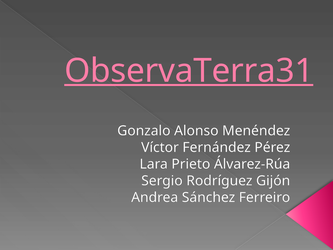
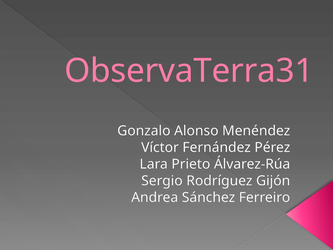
ObservaTerra31 underline: present -> none (189, 71)
